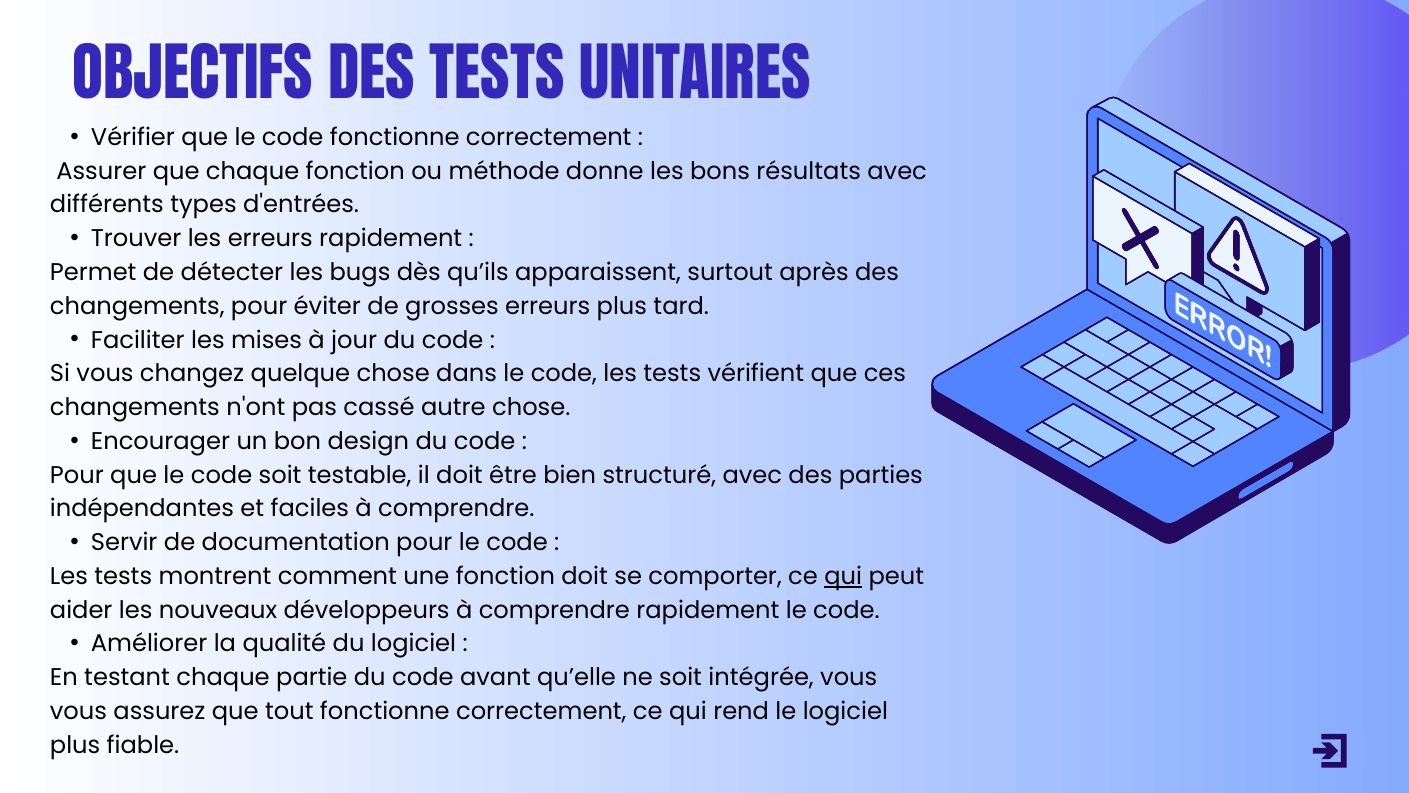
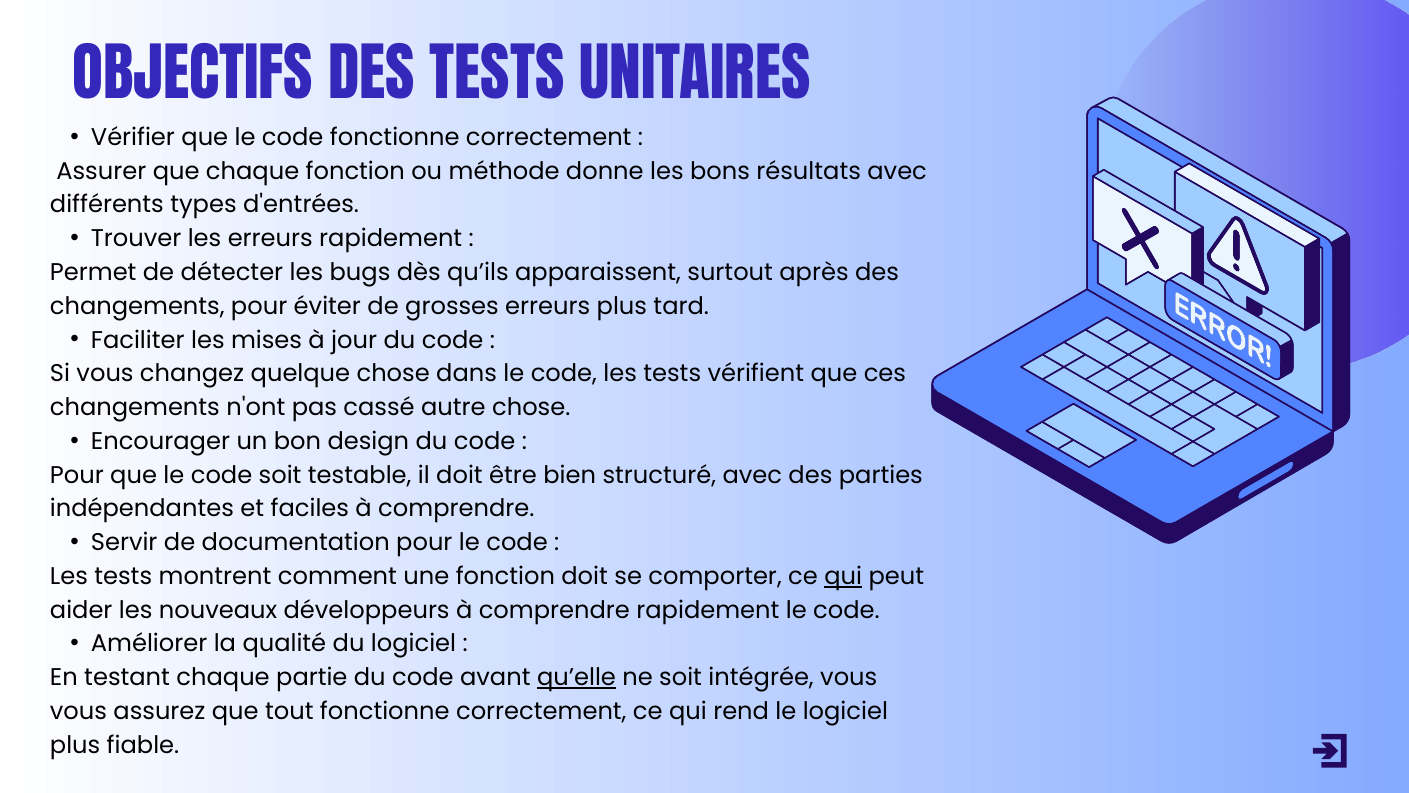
qu’elle underline: none -> present (576, 677)
